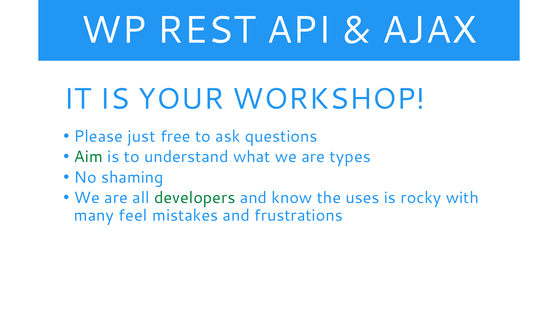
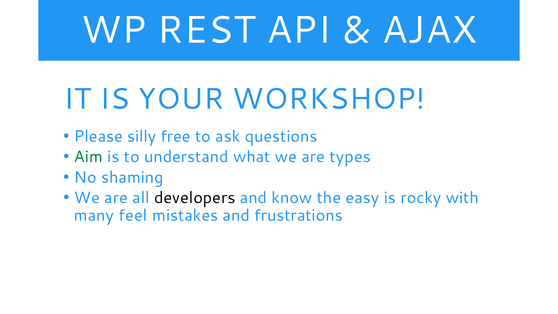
just: just -> silly (142, 136)
developers colour: green -> black (195, 198)
uses: uses -> easy (362, 198)
